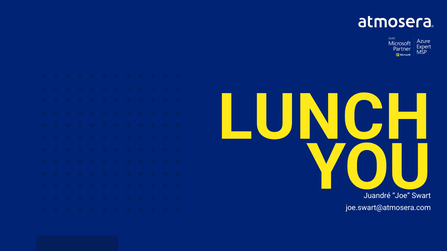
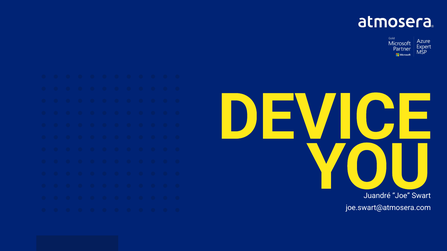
LUNCH: LUNCH -> DEVICE (325, 118)
